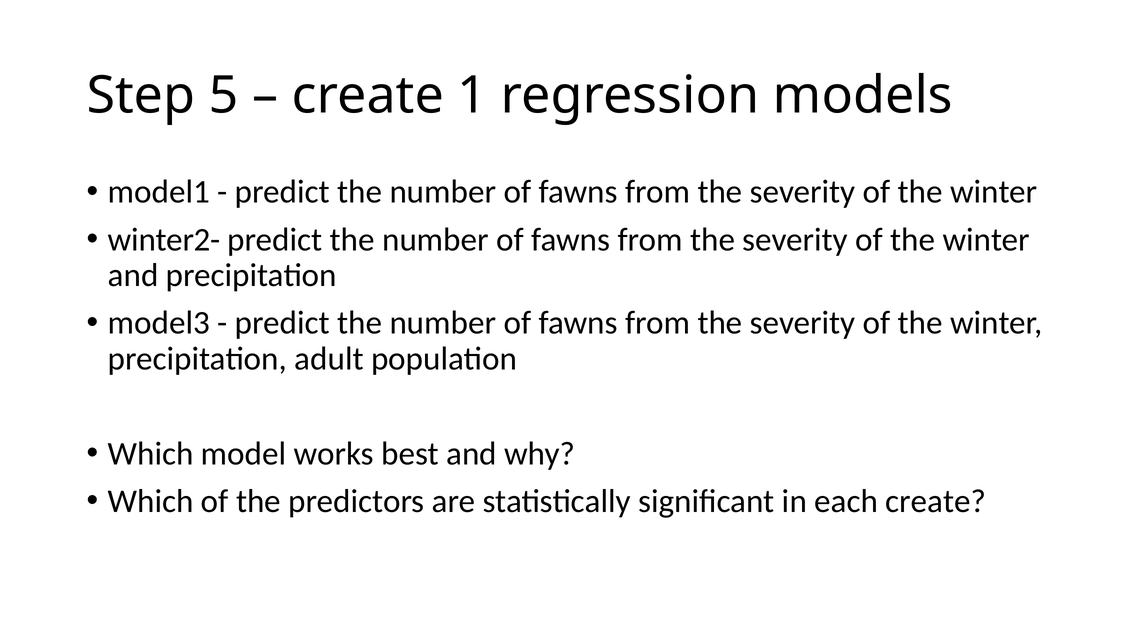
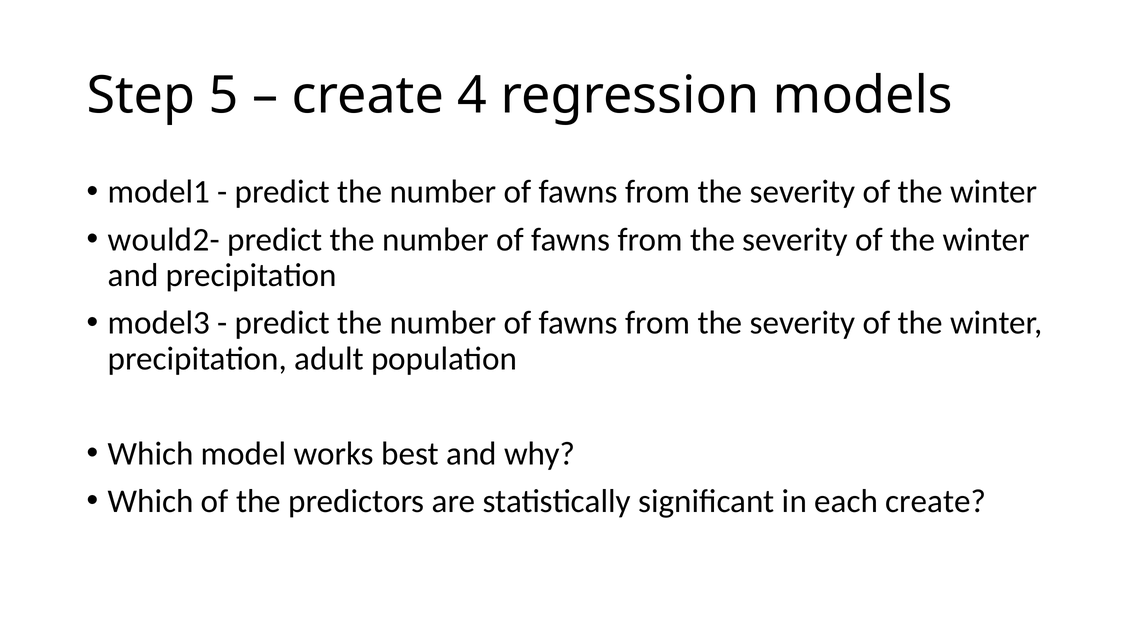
1: 1 -> 4 (472, 95)
winter2-: winter2- -> would2- (164, 240)
